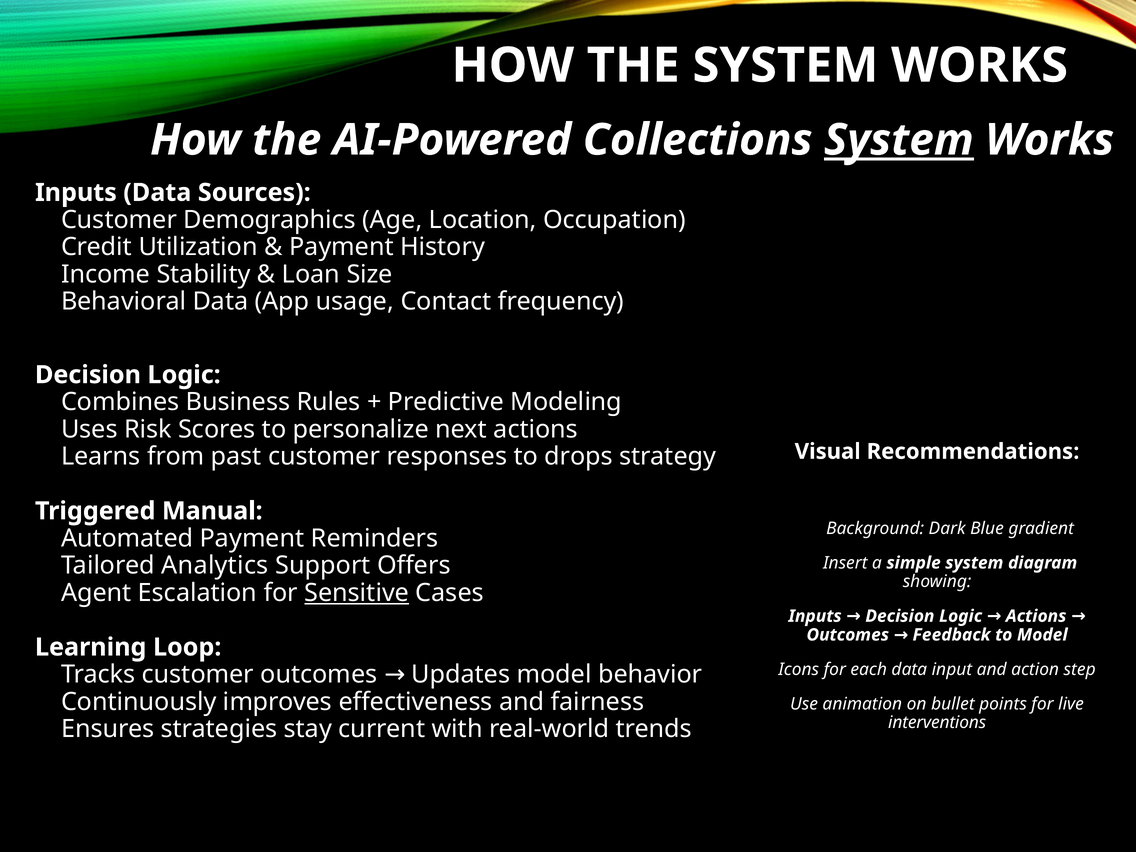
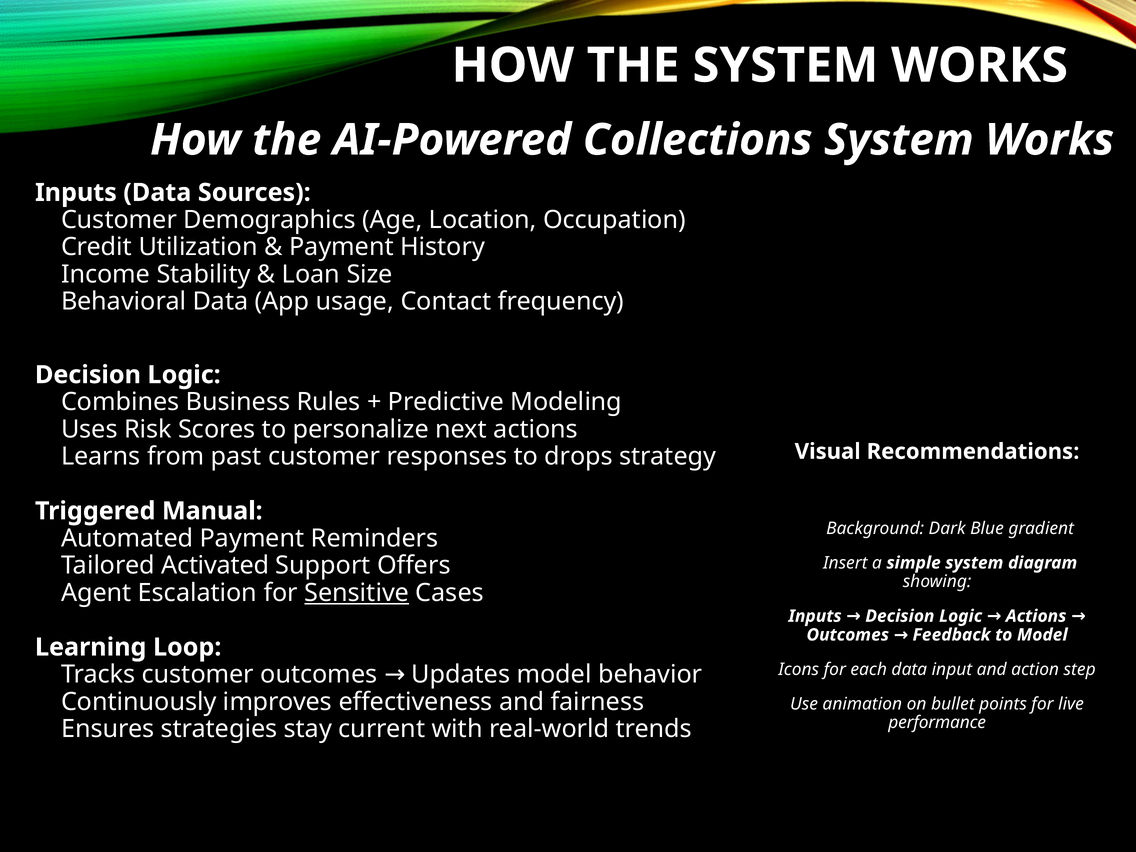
System underline: present -> none (899, 140)
Analytics: Analytics -> Activated (215, 565)
interventions: interventions -> performance (937, 723)
